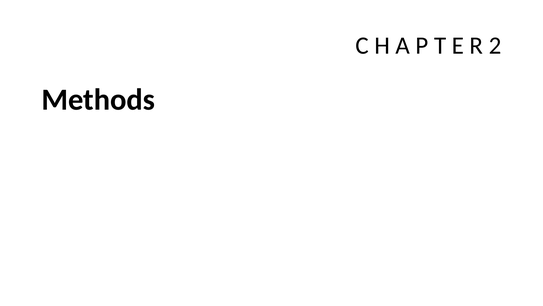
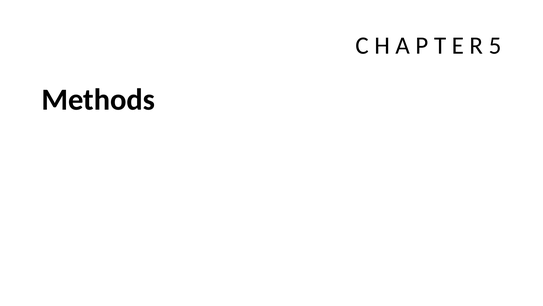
2: 2 -> 5 (495, 46)
